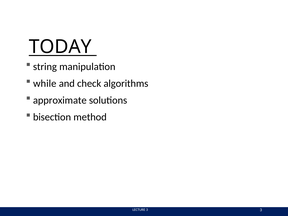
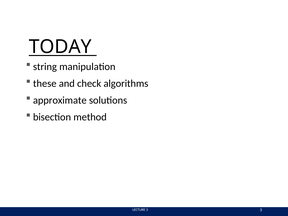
while: while -> these (45, 83)
